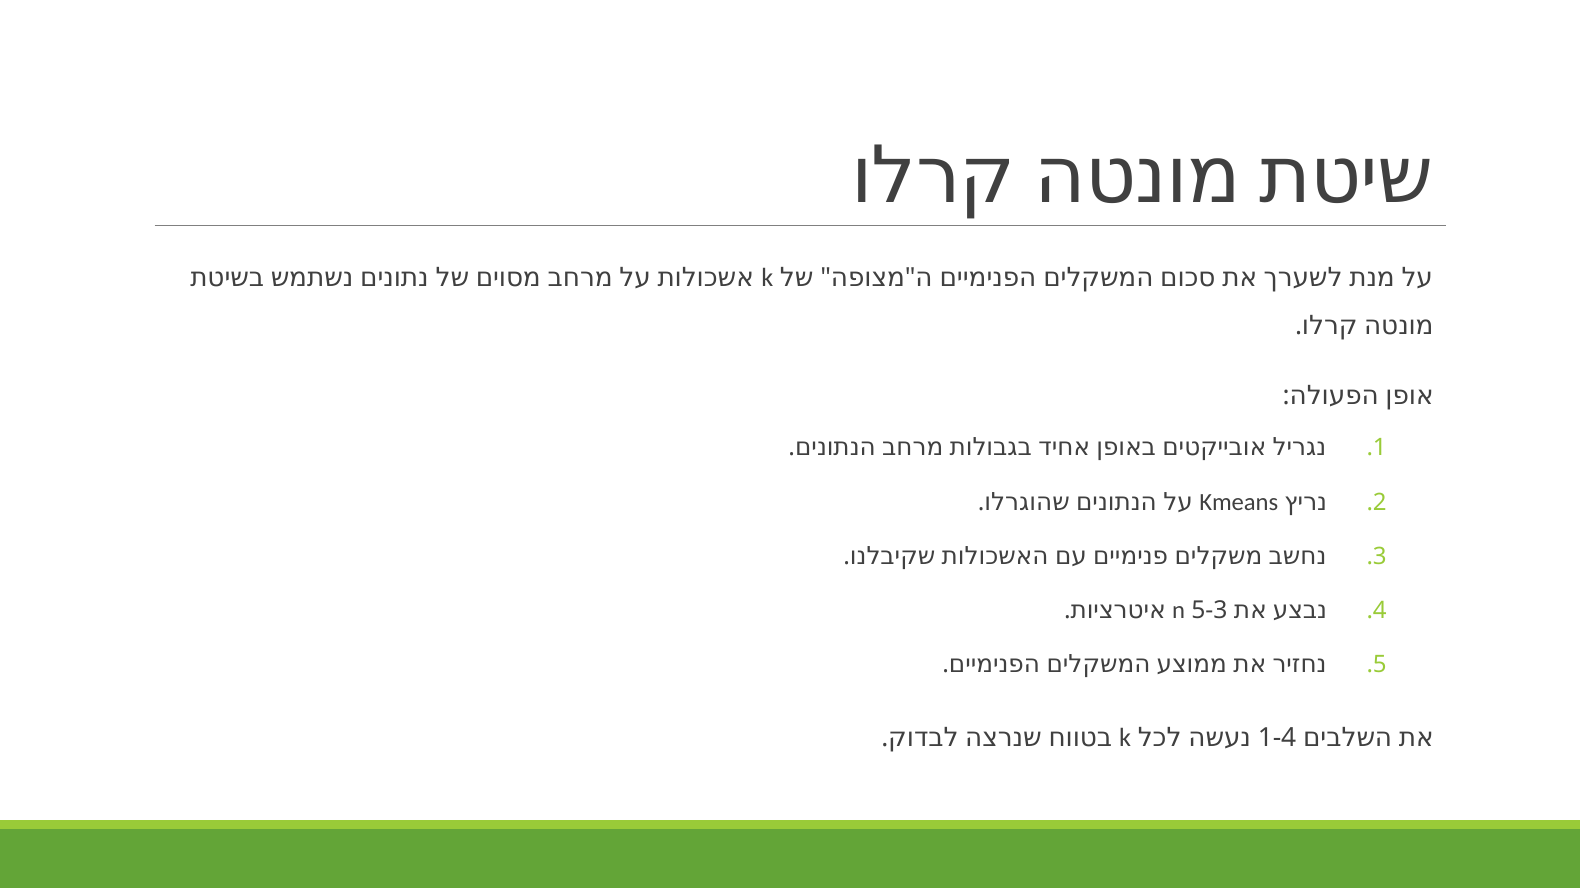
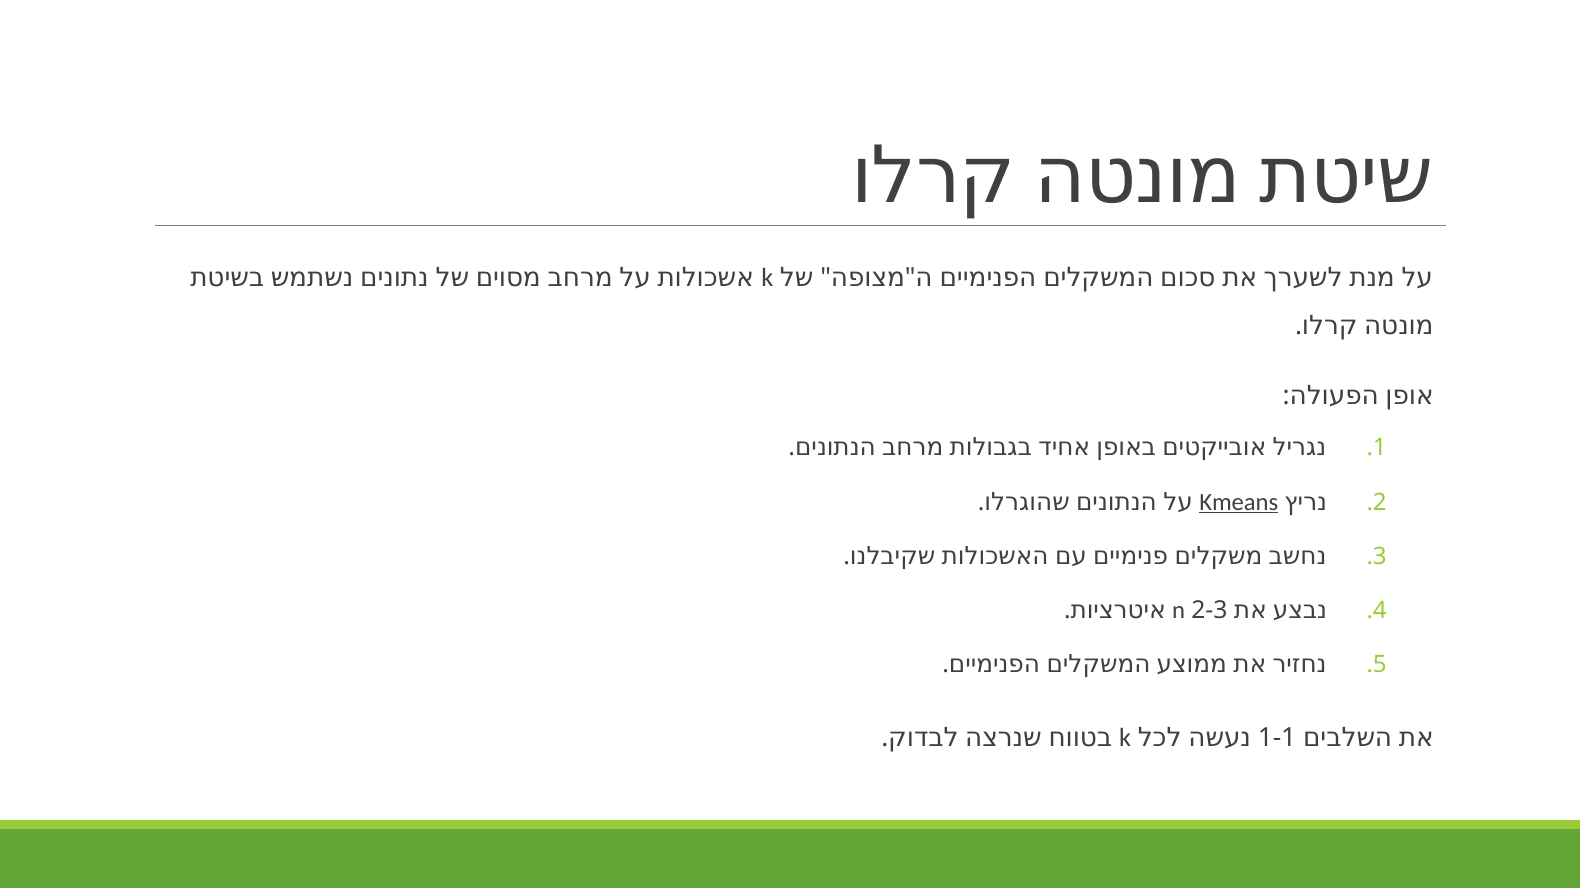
Kmeans underline: none -> present (1239, 502)
5-3: 5-3 -> 2-3 (1209, 611)
1-4: 1-4 -> 1-1 (1277, 738)
